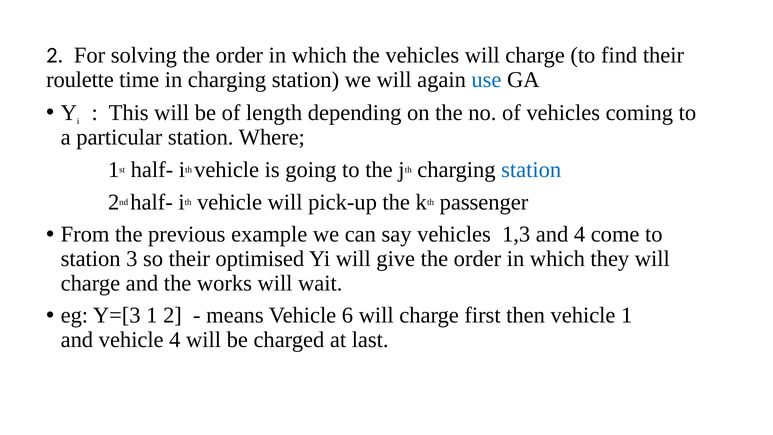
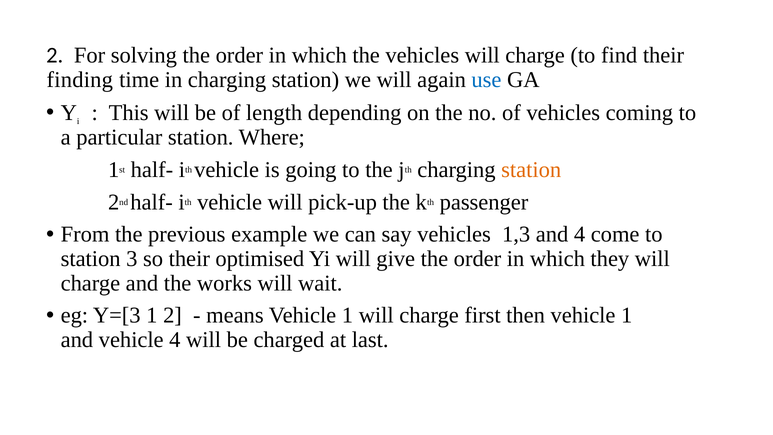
roulette: roulette -> finding (80, 80)
station colour: blue -> orange (531, 170)
means Vehicle 6: 6 -> 1 (348, 315)
